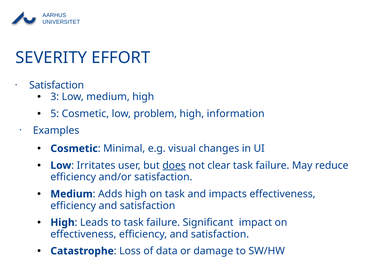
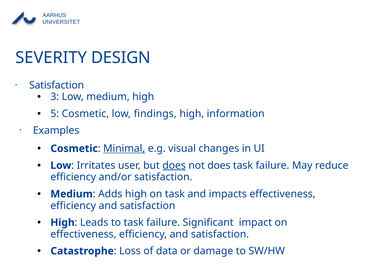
EFFORT: EFFORT -> DESIGN (121, 58)
problem: problem -> findings (155, 114)
Minimal underline: none -> present (124, 149)
not clear: clear -> does (219, 166)
